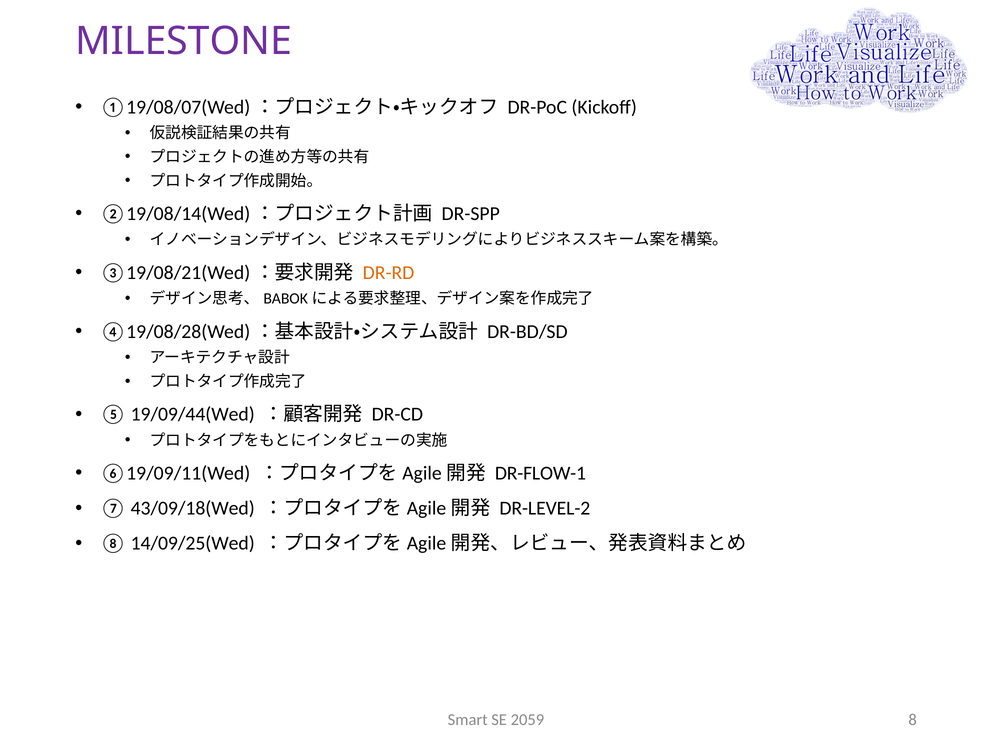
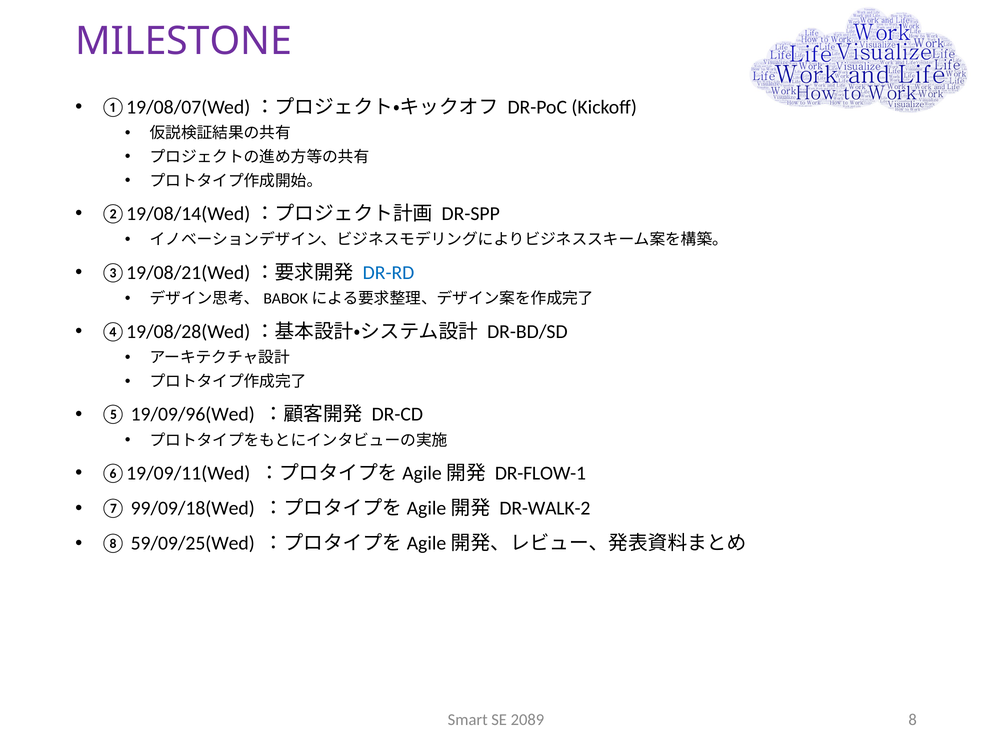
DR-RD colour: orange -> blue (389, 273)
19/09/44(Wed: 19/09/44(Wed -> 19/09/96(Wed (193, 414)
43/09/18(Wed: 43/09/18(Wed -> 99/09/18(Wed (193, 508)
DR-LEVEL-2: DR-LEVEL-2 -> DR-WALK-2 (545, 508)
14/09/25(Wed: 14/09/25(Wed -> 59/09/25(Wed (193, 543)
2059: 2059 -> 2089 (527, 720)
